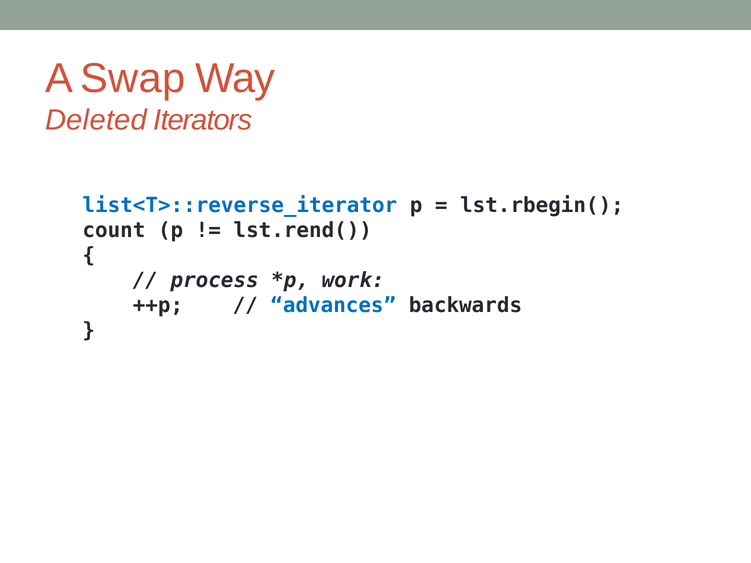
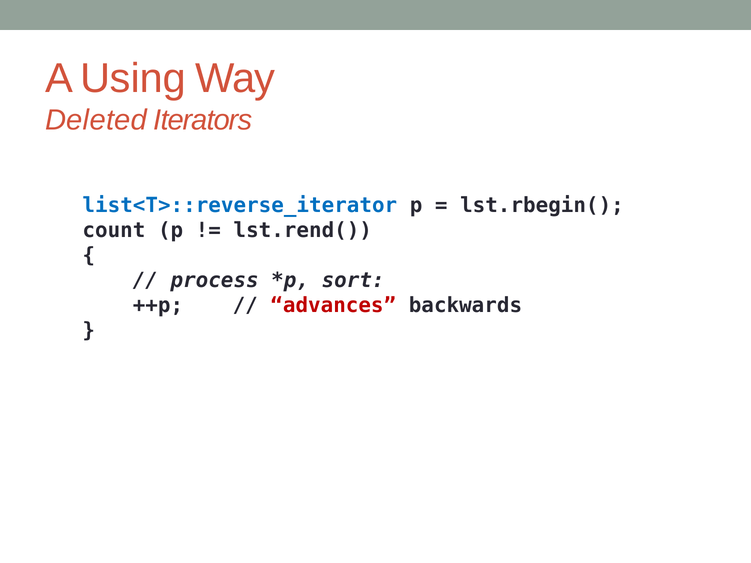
Swap: Swap -> Using (133, 79)
work: work -> sort (353, 281)
advances colour: blue -> red (333, 306)
